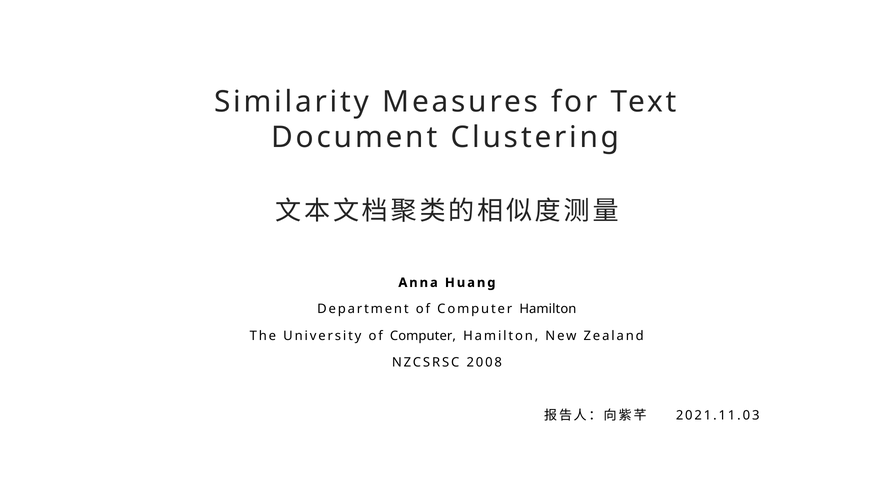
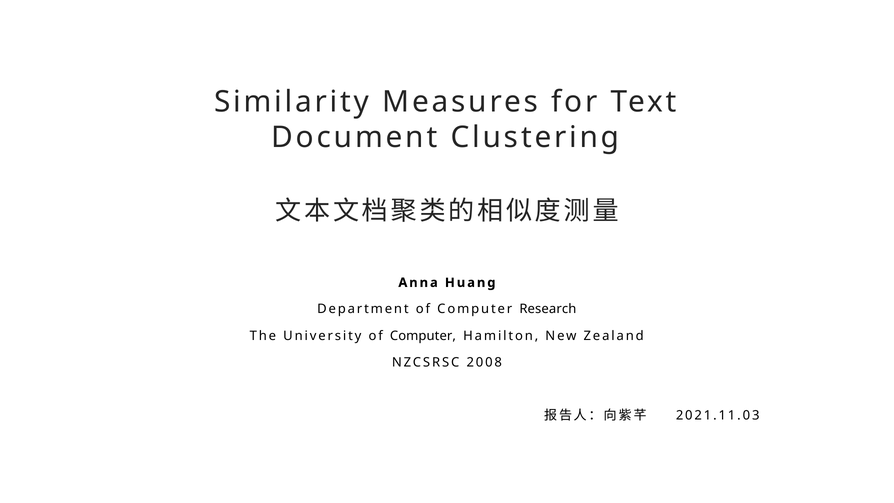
Department of Computer Hamilton: Hamilton -> Research (548, 309)
